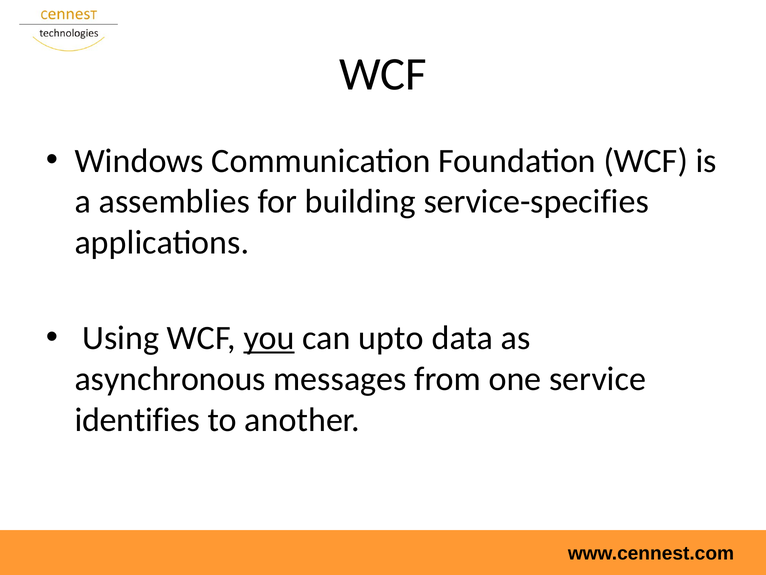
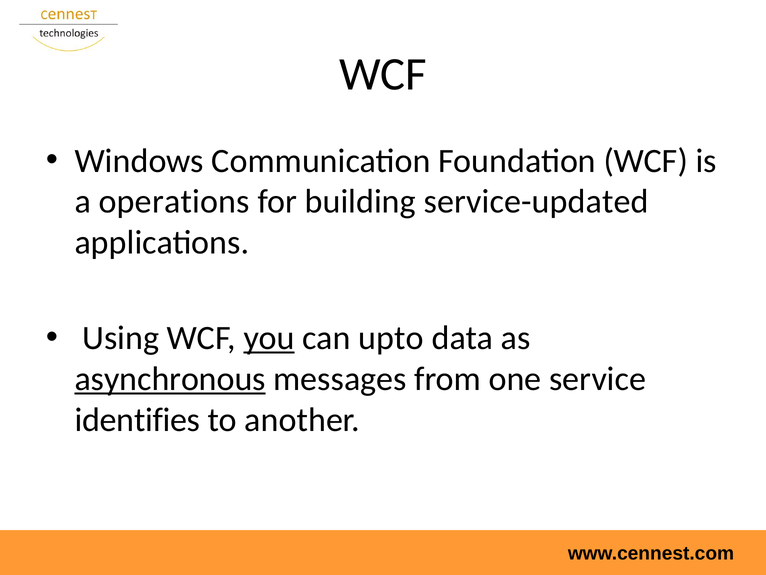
assemblies: assemblies -> operations (174, 202)
service-specifies: service-specifies -> service-updated (536, 202)
asynchronous underline: none -> present (170, 379)
